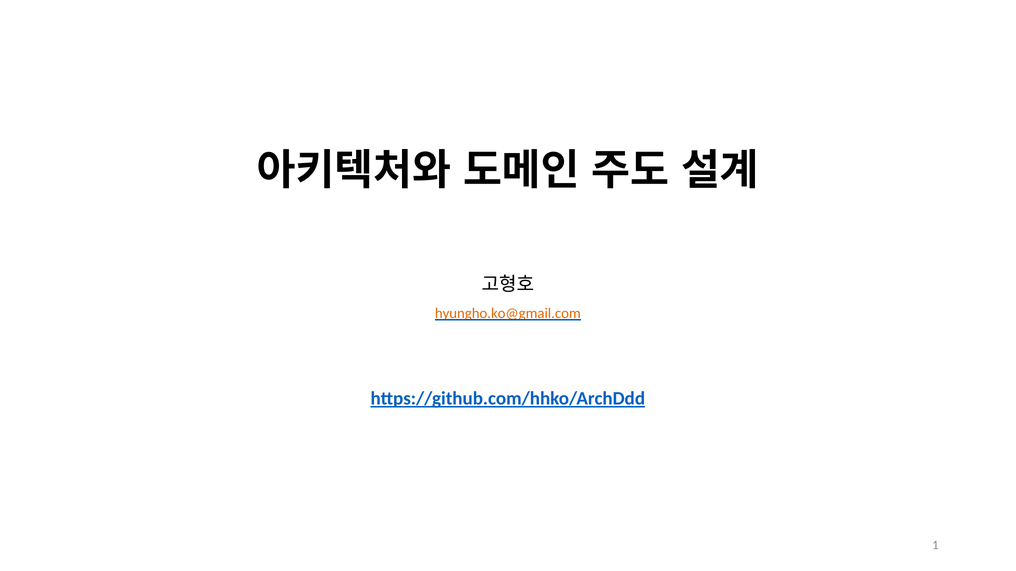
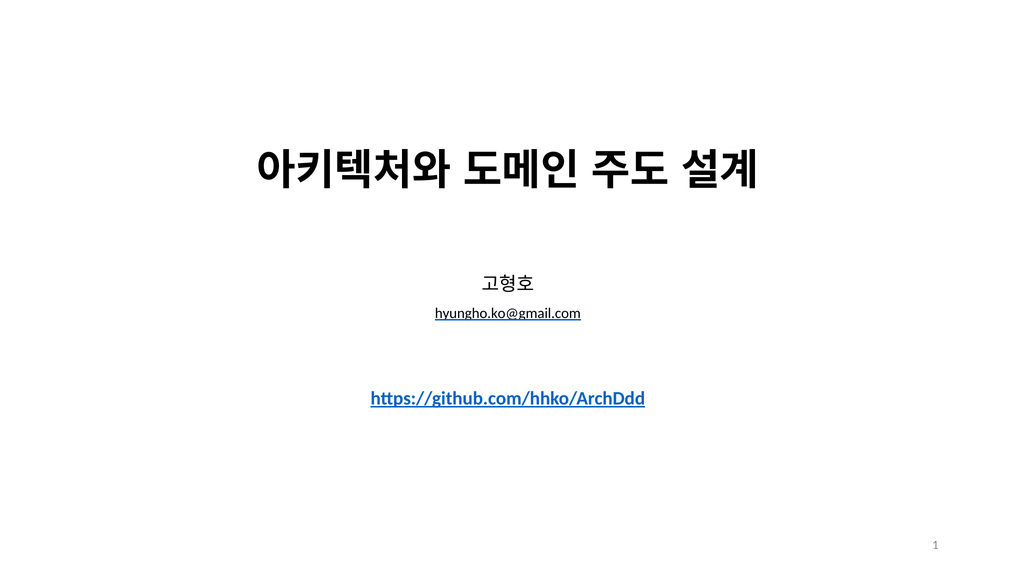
hyungho.ko@gmail.com colour: orange -> black (508, 314)
